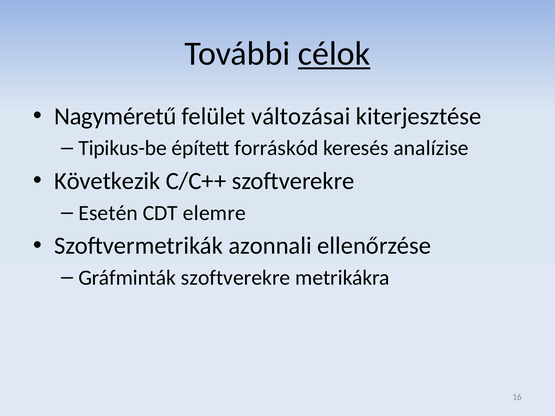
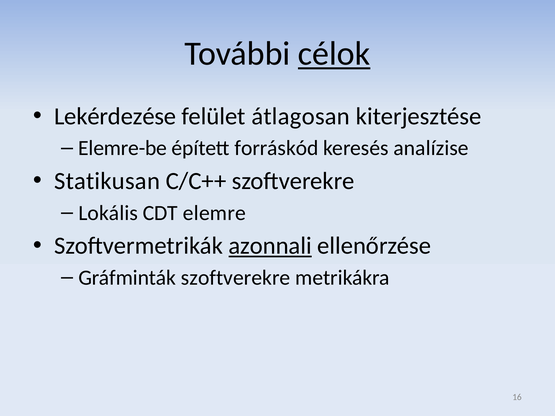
Nagyméretű: Nagyméretű -> Lekérdezése (115, 116)
változásai: változásai -> átlagosan (301, 116)
Tipikus-be: Tipikus-be -> Elemre-be (123, 148)
Következik: Következik -> Statikusan (107, 181)
Esetén: Esetén -> Lokális (108, 213)
azonnali underline: none -> present (270, 246)
